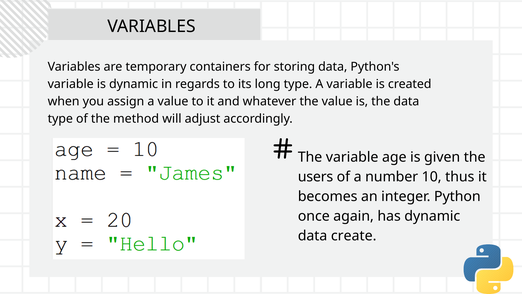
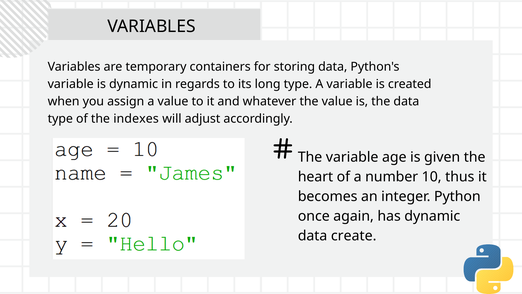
method: method -> indexes (136, 119)
users: users -> heart (315, 177)
